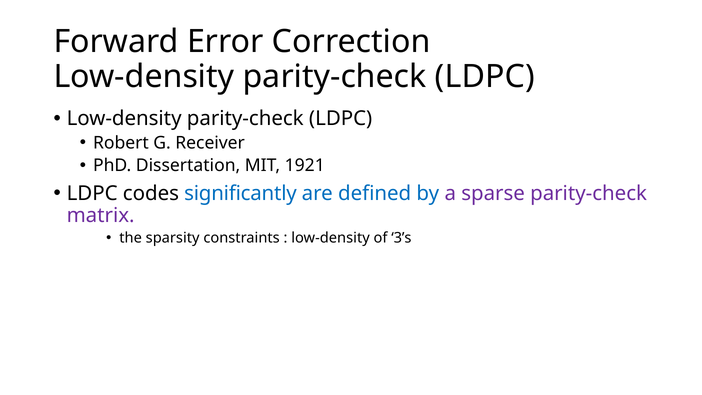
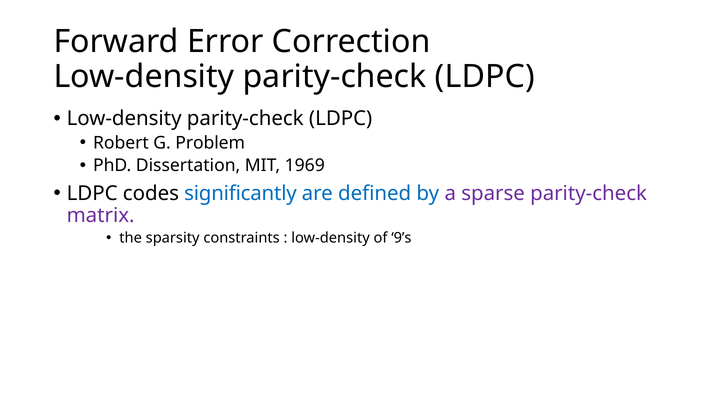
Receiver: Receiver -> Problem (210, 143)
1921: 1921 -> 1969 (305, 165)
3’s: 3’s -> 9’s (401, 238)
